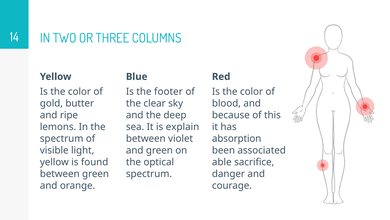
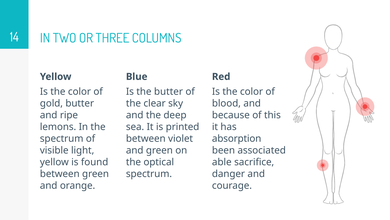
the footer: footer -> butter (168, 91)
explain: explain -> printed (183, 127)
